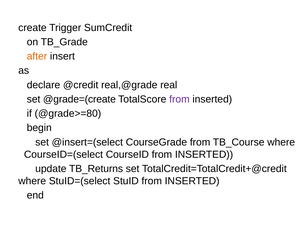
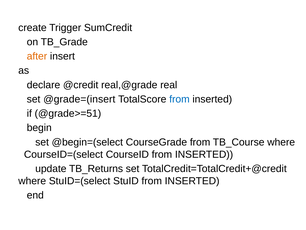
@grade=(create: @grade=(create -> @grade=(insert (79, 99)
from colour: purple -> blue (179, 99)
@grade>=80: @grade>=80 -> @grade>=51 (68, 113)
@insert=(select: @insert=(select -> @begin=(select (87, 142)
